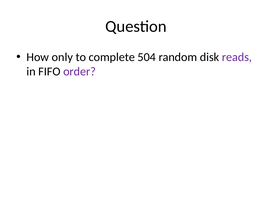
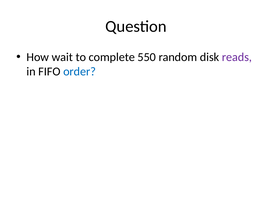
only: only -> wait (62, 57)
504: 504 -> 550 (147, 57)
order colour: purple -> blue (80, 72)
